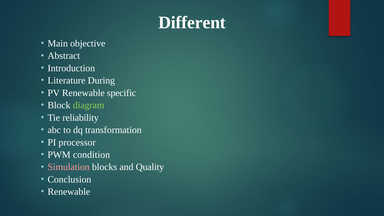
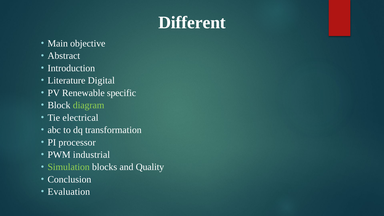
During: During -> Digital (101, 81)
reliability: reliability -> electrical (80, 118)
condition: condition -> industrial (91, 155)
Simulation colour: pink -> light green (69, 167)
Renewable: Renewable -> Evaluation (69, 192)
